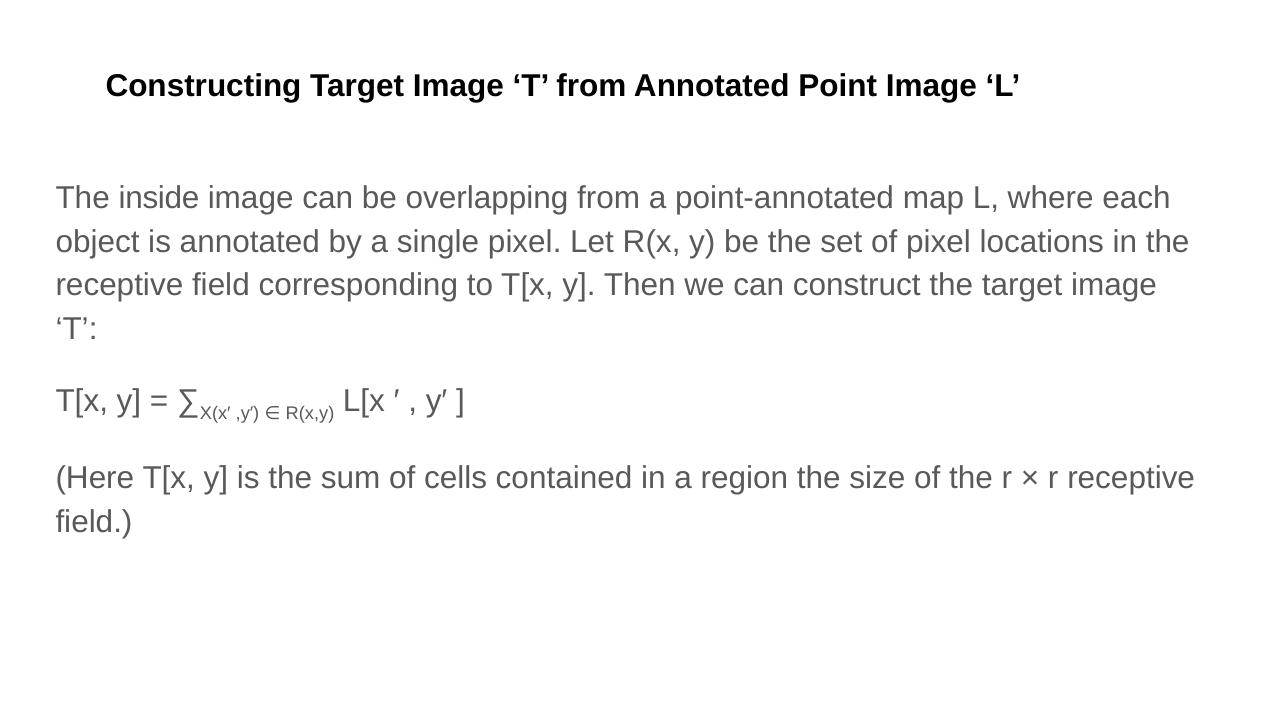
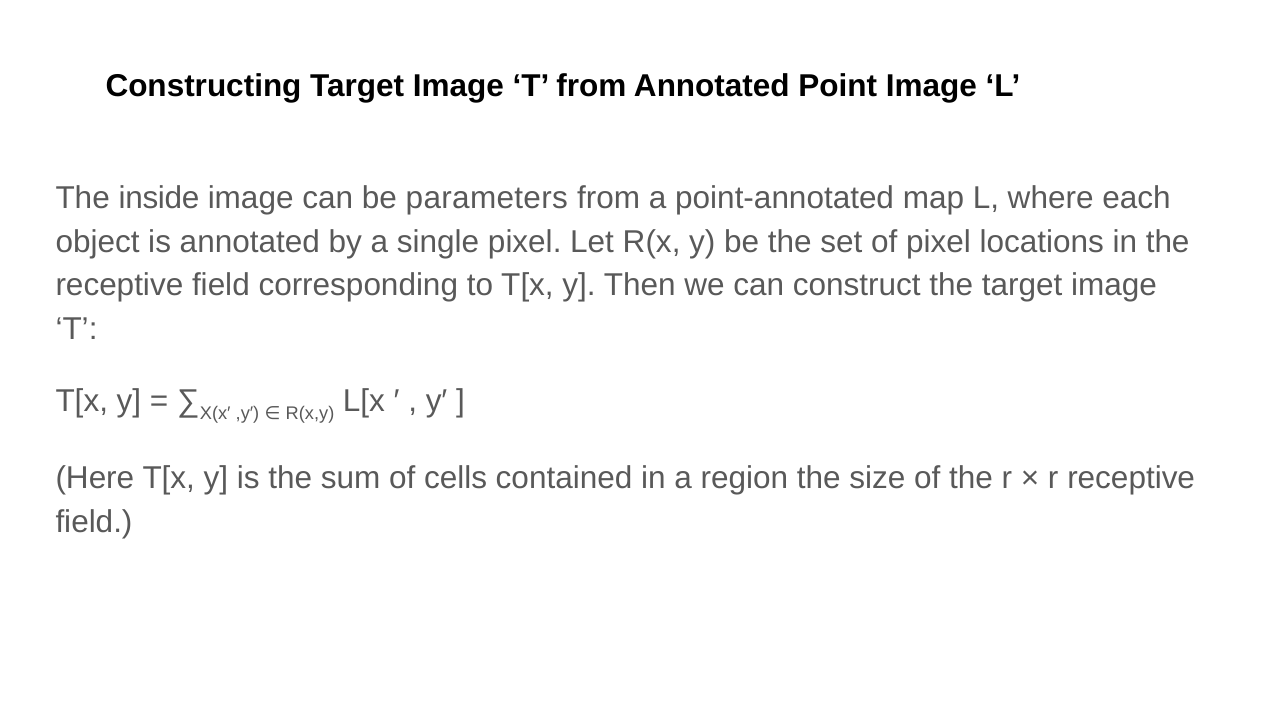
overlapping: overlapping -> parameters (487, 198)
